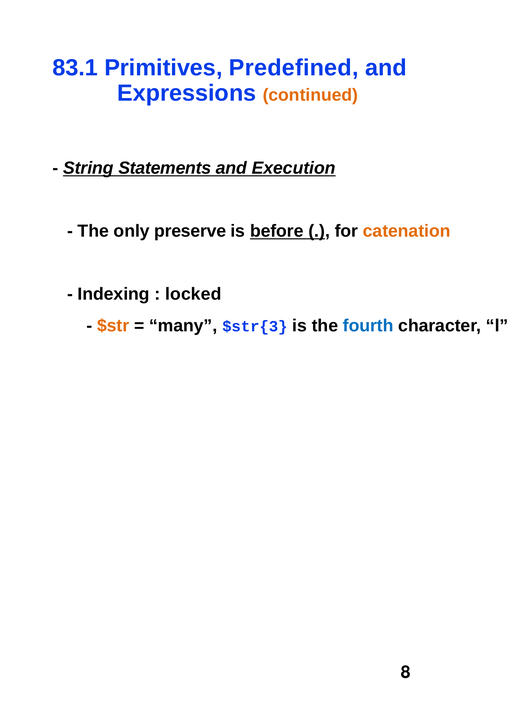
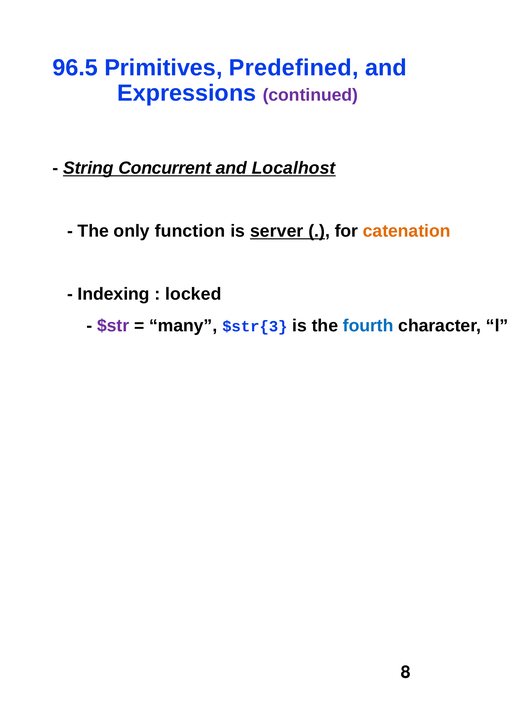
83.1: 83.1 -> 96.5 (75, 68)
continued colour: orange -> purple (310, 95)
Statements: Statements -> Concurrent (165, 168)
Execution: Execution -> Localhost (294, 168)
preserve: preserve -> function (190, 231)
before: before -> server (277, 231)
$str colour: orange -> purple (113, 326)
